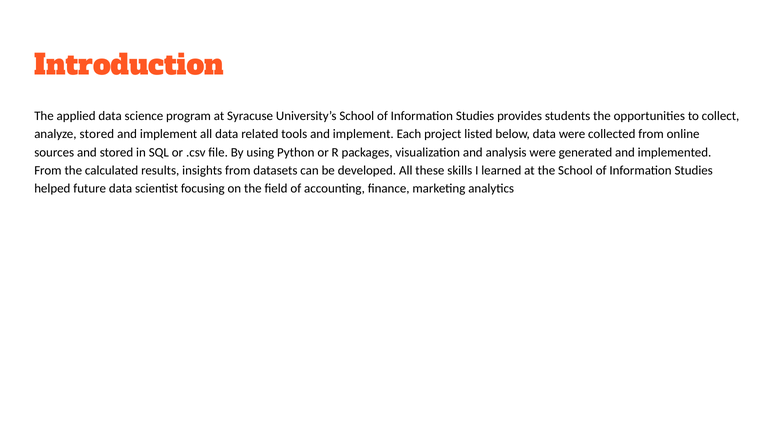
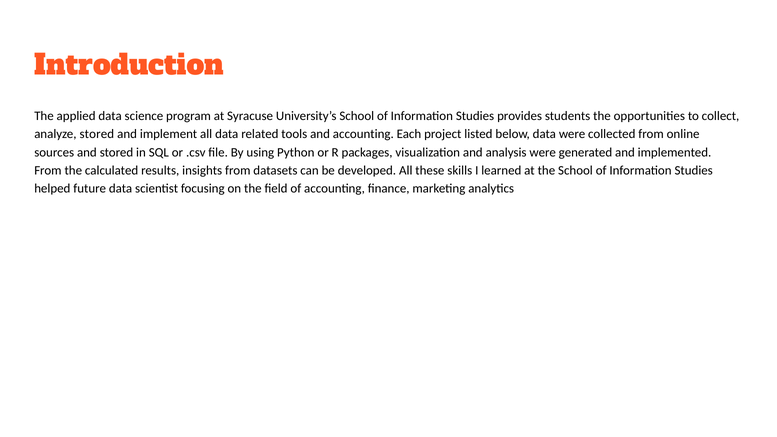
tools and implement: implement -> accounting (363, 134)
